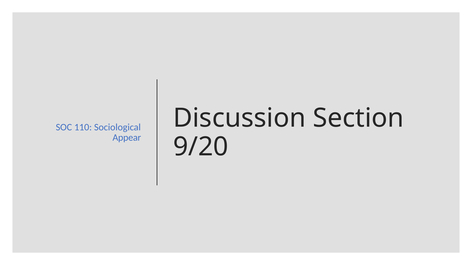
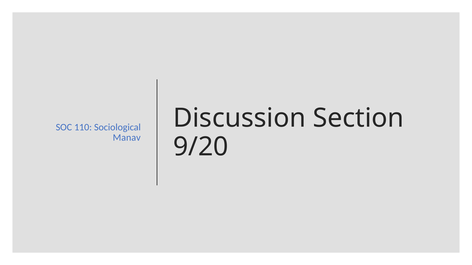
Appear: Appear -> Manav (127, 138)
